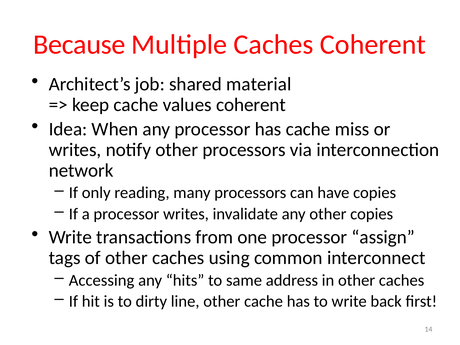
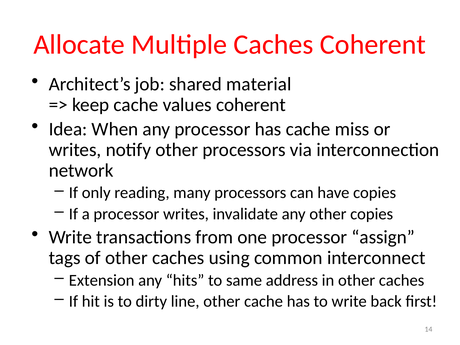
Because: Because -> Allocate (79, 45)
Accessing: Accessing -> Extension (102, 280)
